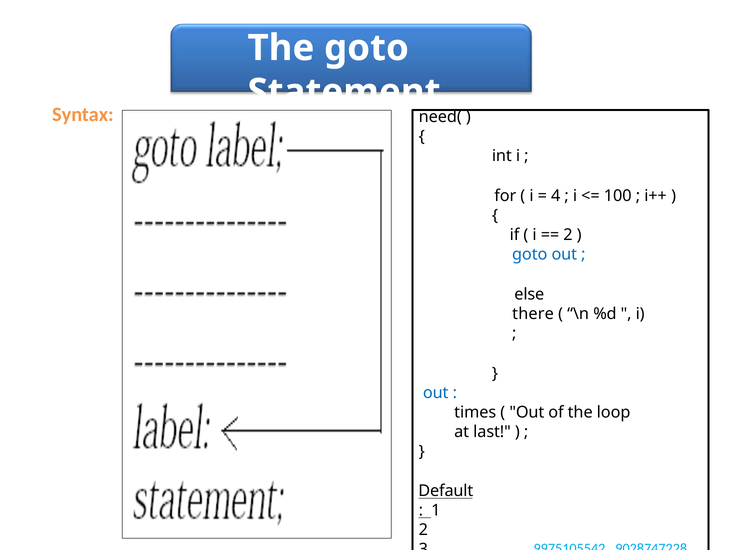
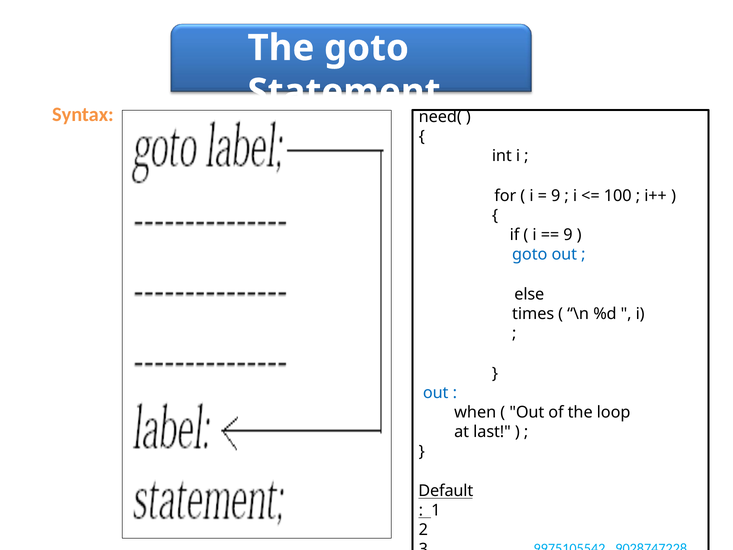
4: 4 -> 9 (556, 196)
2: 2 -> 9 (568, 235)
there: there -> times (533, 314)
times: times -> when (475, 412)
